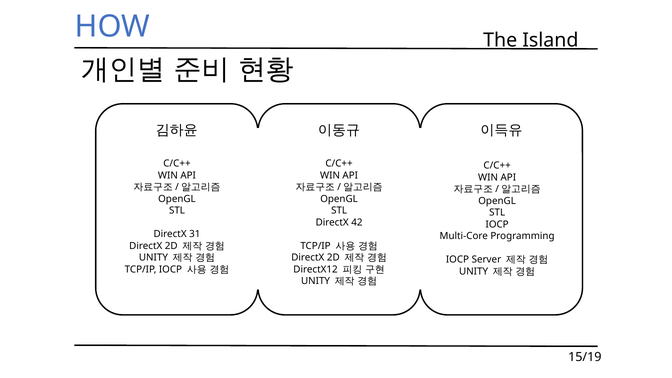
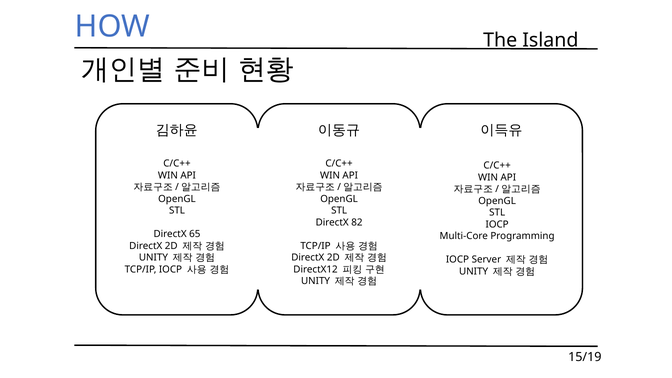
42: 42 -> 82 (357, 222)
31: 31 -> 65 (195, 234)
